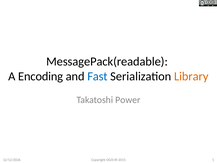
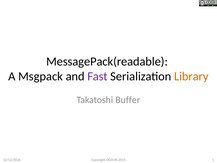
Encoding: Encoding -> Msgpack (41, 76)
Fast colour: blue -> purple (98, 76)
Power: Power -> Buffer (128, 100)
